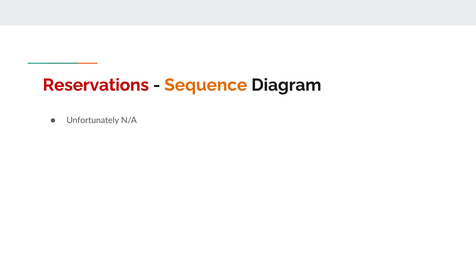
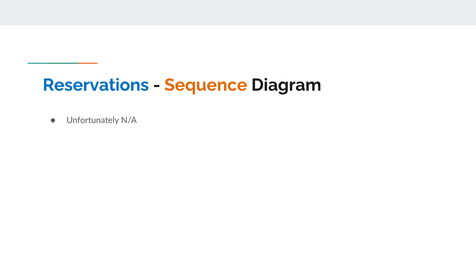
Reservations colour: red -> blue (96, 85)
